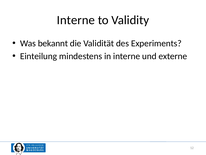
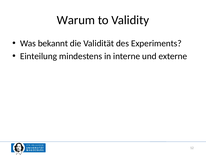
Interne: Interne -> Warum (76, 20)
